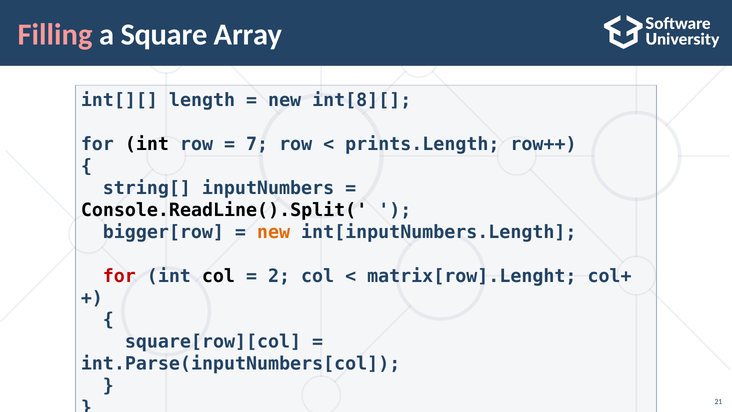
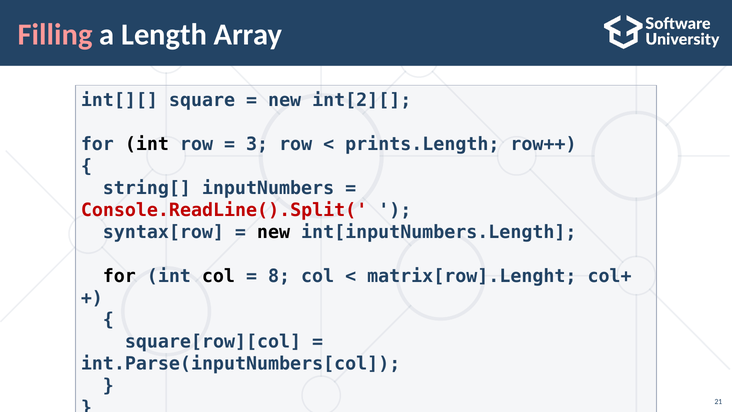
Square: Square -> Length (164, 35)
length: length -> square (202, 100)
int[8][: int[8][ -> int[2][ (362, 100)
7: 7 -> 3 (257, 144)
Console.ReadLine().Split( colour: black -> red (224, 210)
bigger[row: bigger[row -> syntax[row (163, 232)
new colour: orange -> black (274, 232)
for colour: red -> black (119, 276)
2: 2 -> 8 (279, 276)
